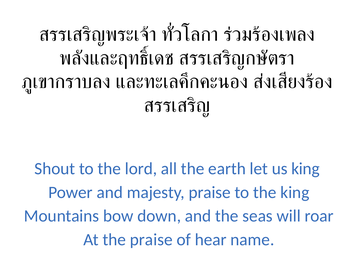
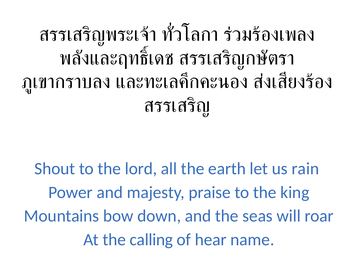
us king: king -> rain (305, 168)
the praise: praise -> calling (151, 239)
